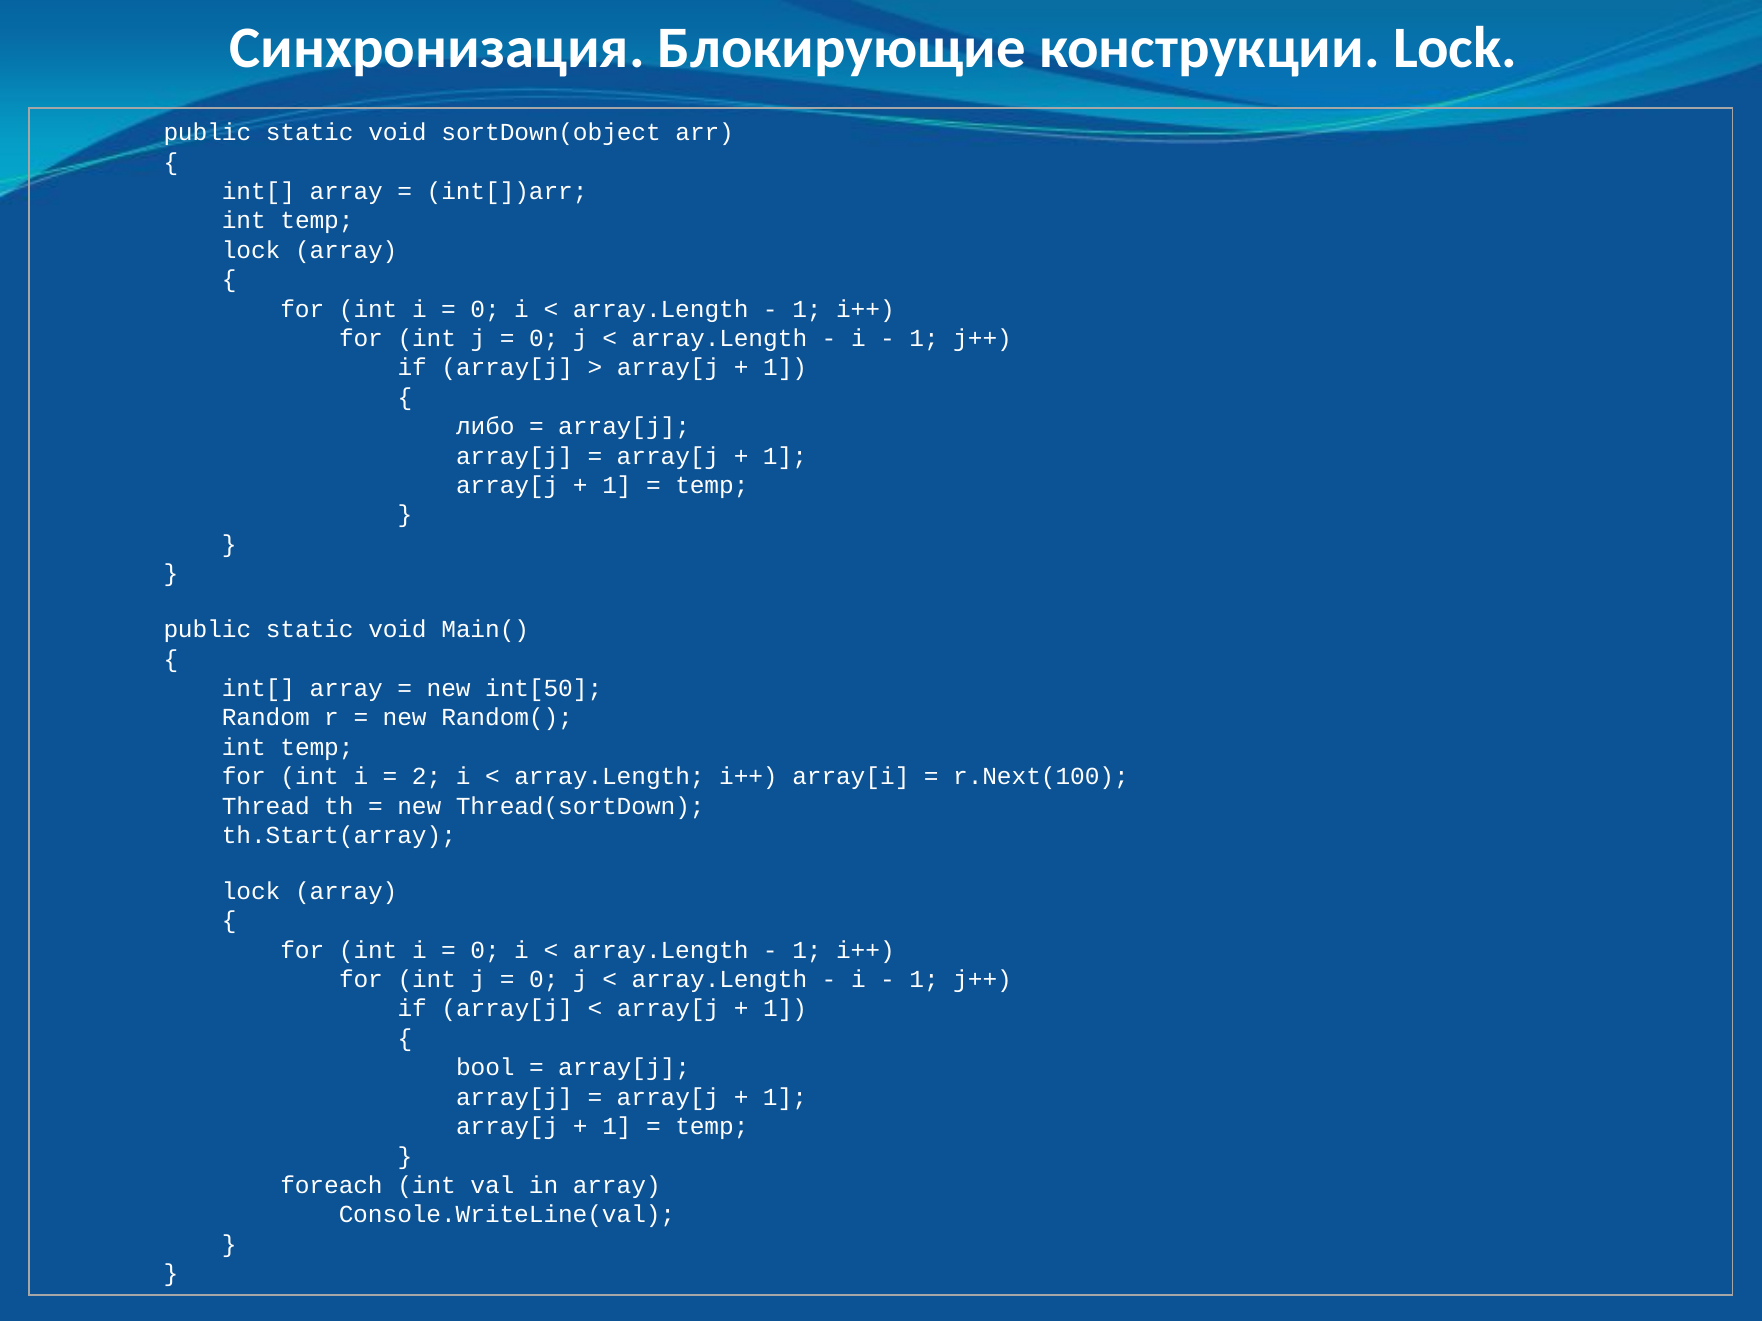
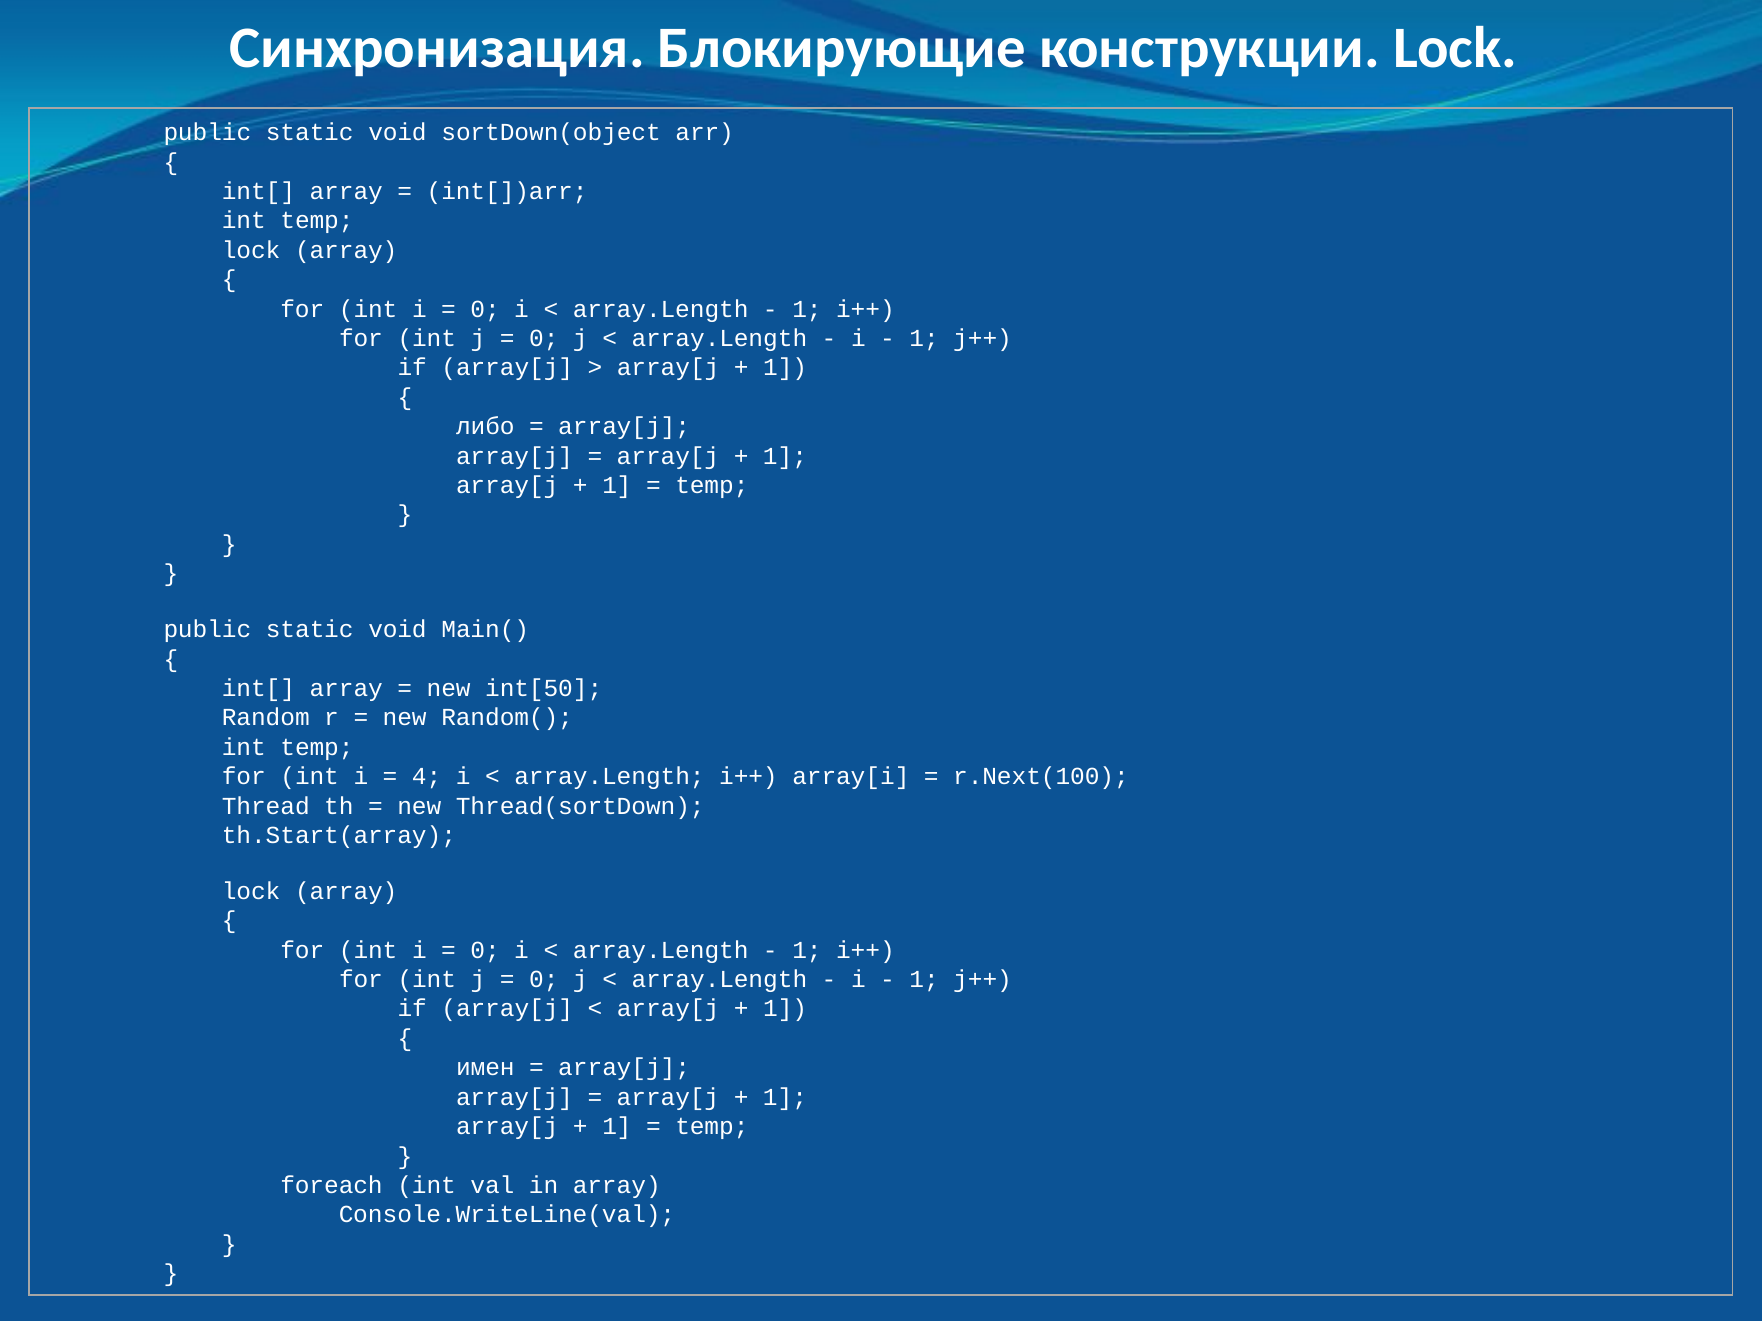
2: 2 -> 4 (427, 777)
bool: bool -> имен (485, 1068)
